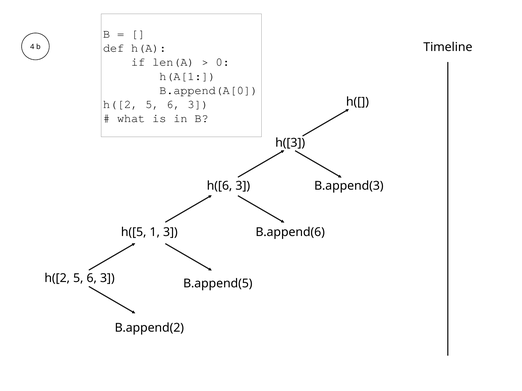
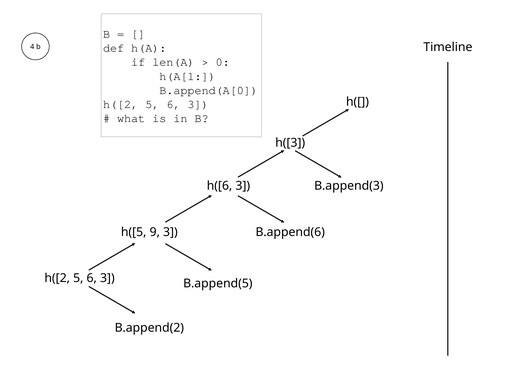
1: 1 -> 9 (155, 232)
